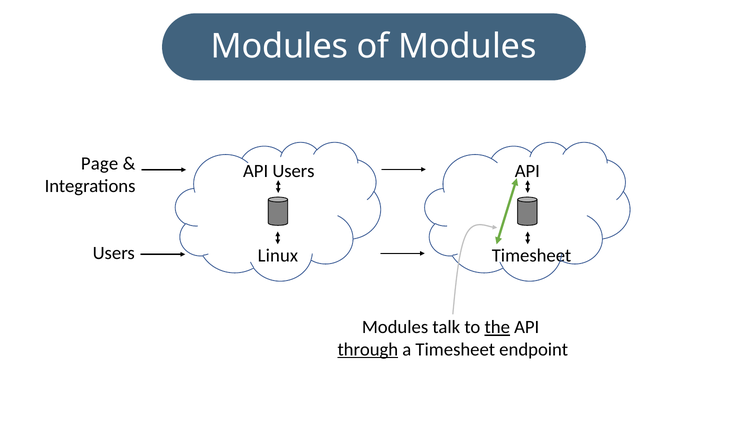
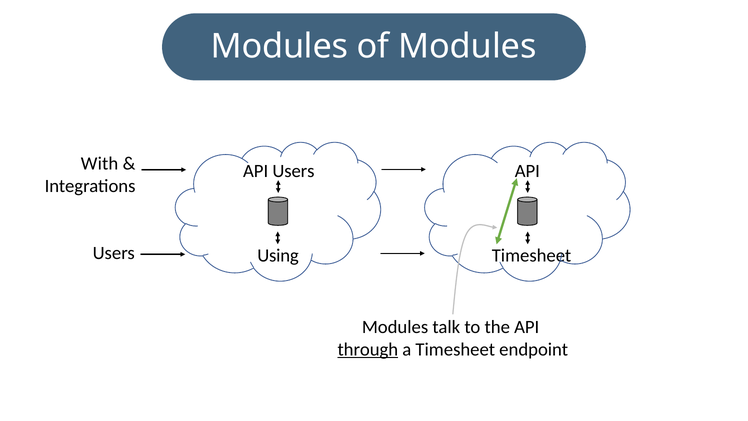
Page: Page -> With (100, 163)
Linux: Linux -> Using (278, 255)
the underline: present -> none (497, 327)
